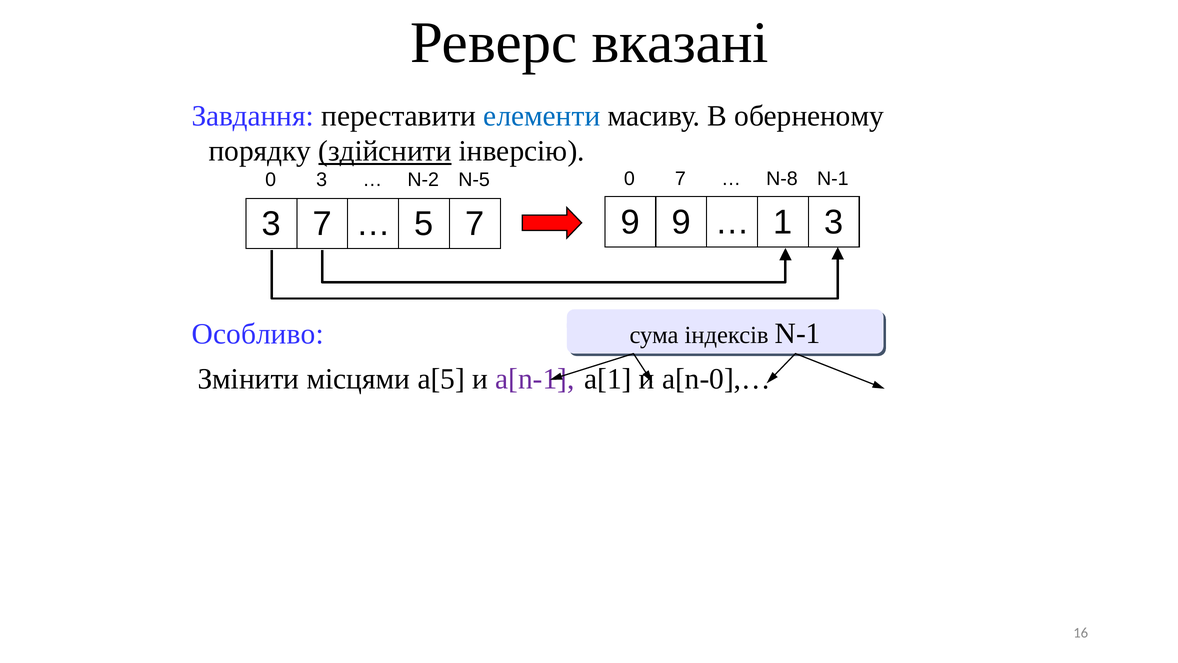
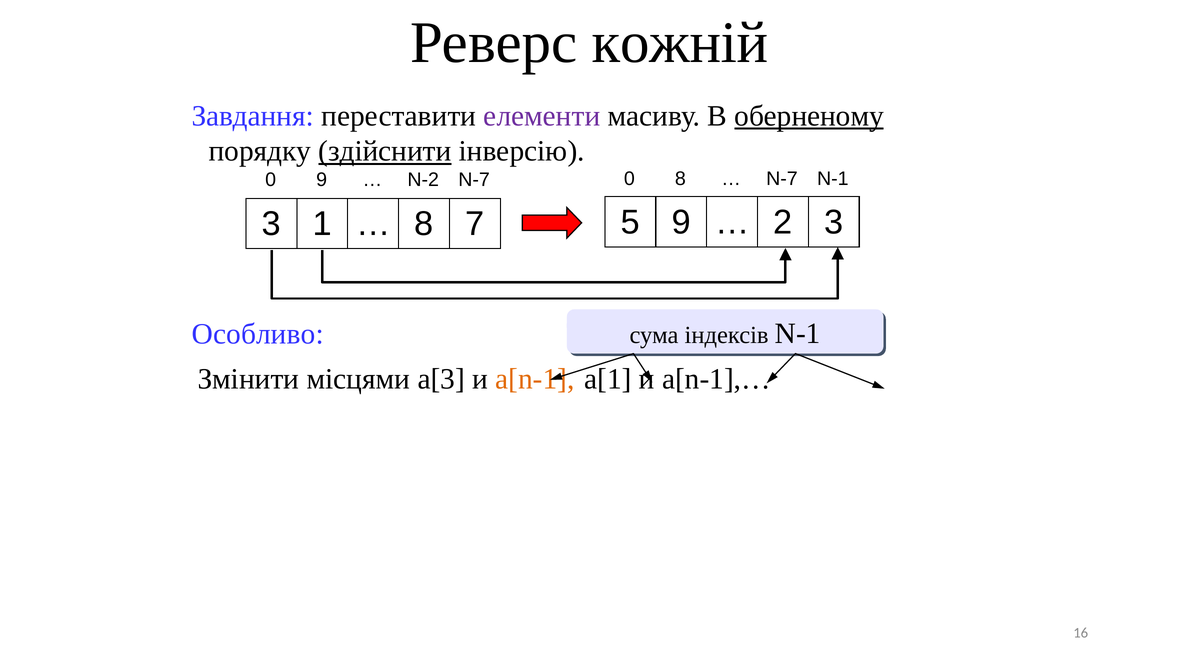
вказані: вказані -> кожній (680, 43)
елементи colour: blue -> purple (542, 116)
оберненому underline: none -> present (809, 116)
0 3: 3 -> 9 (322, 179)
N-2 N-5: N-5 -> N-7 (474, 179)
0 7: 7 -> 8 (680, 179)
N-8: N-8 -> N-7 (782, 179)
3 7: 7 -> 1 (322, 224)
5: 5 -> 8 (424, 224)
7 9: 9 -> 5 (630, 222)
1: 1 -> 2 (783, 222)
a[5: a[5 -> a[3 (441, 379)
a[n-1 colour: purple -> orange (535, 379)
a[n-0],…: a[n-0],… -> a[n-1],… (716, 379)
